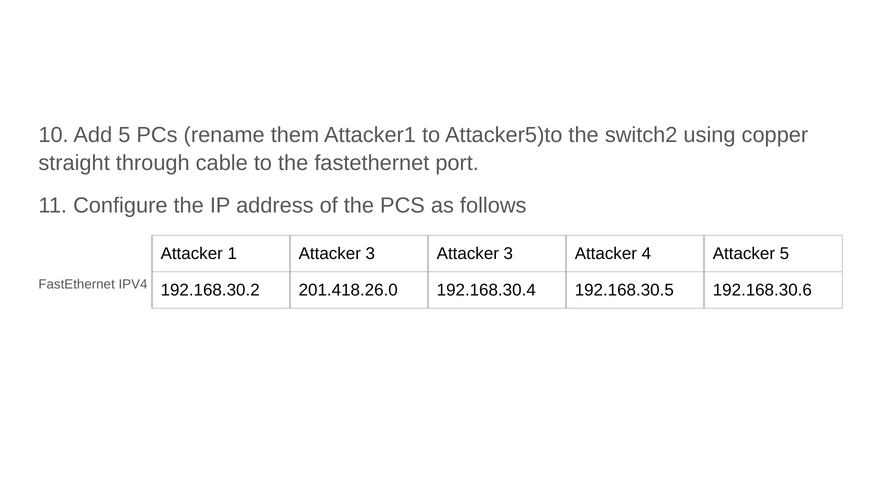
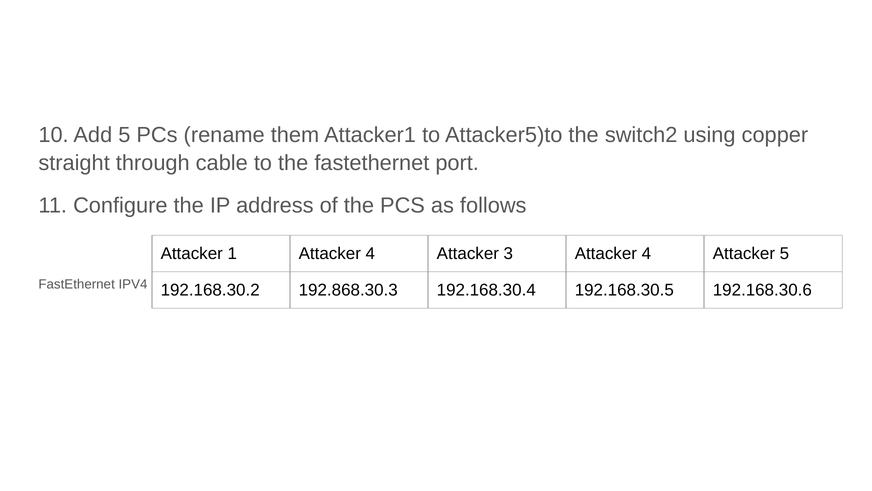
1 Attacker 3: 3 -> 4 (370, 254)
201.418.26.0: 201.418.26.0 -> 192.868.30.3 (348, 290)
